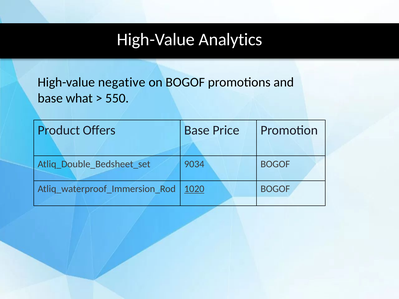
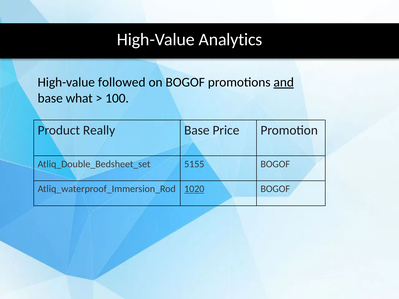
negative: negative -> followed (122, 82)
and underline: none -> present (284, 82)
550: 550 -> 100 (117, 98)
Offers: Offers -> Really (99, 130)
9034: 9034 -> 5155 (194, 164)
